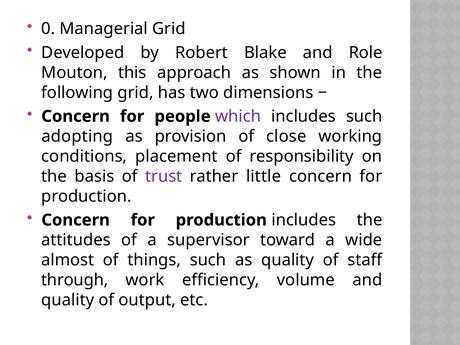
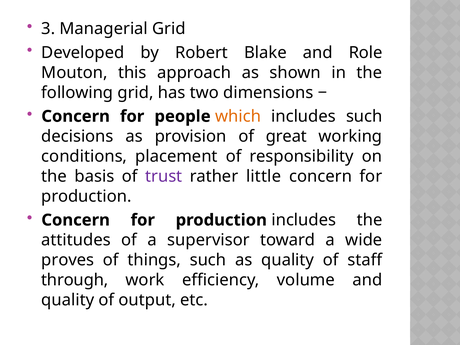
0: 0 -> 3 (48, 29)
which colour: purple -> orange (238, 116)
adopting: adopting -> decisions (77, 136)
close: close -> great (286, 136)
almost: almost -> proves (68, 260)
